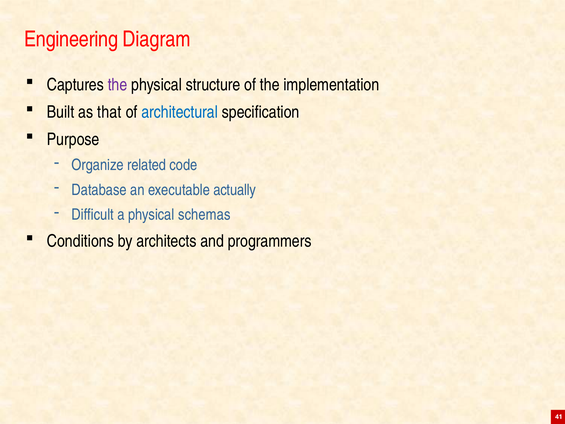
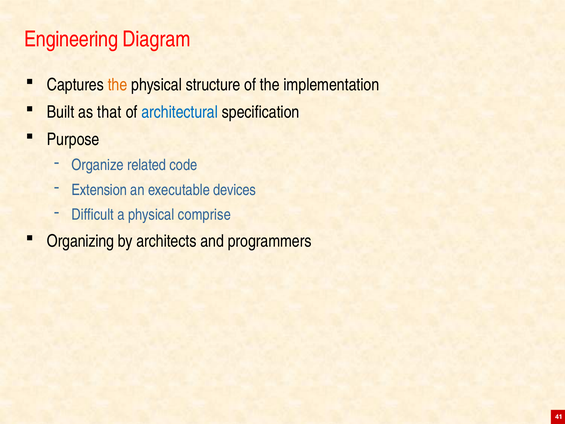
the colour: purple -> orange (118, 85)
Database: Database -> Extension (99, 190)
actually: actually -> devices (235, 190)
schemas: schemas -> comprise (204, 215)
Conditions: Conditions -> Organizing (80, 241)
